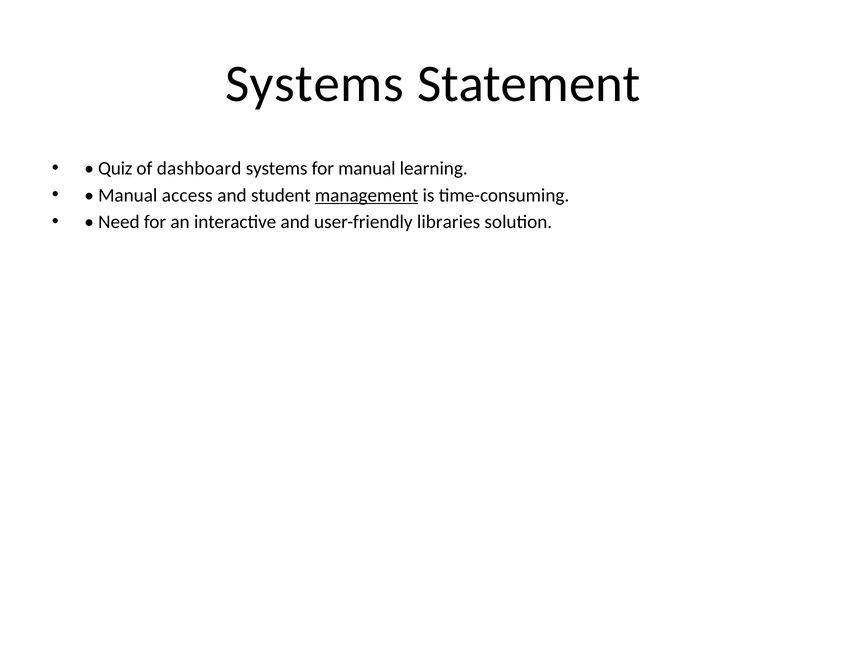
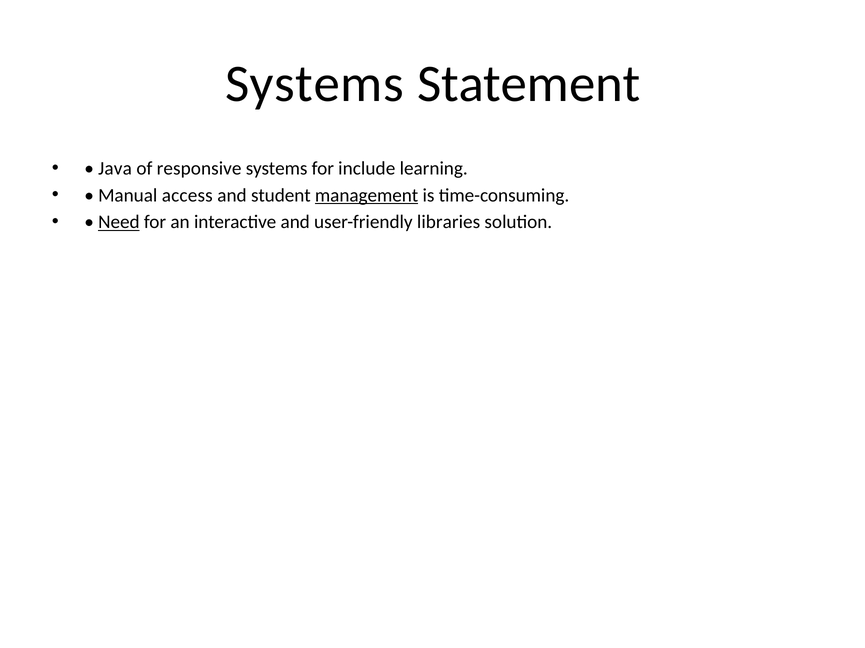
Quiz: Quiz -> Java (115, 169)
dashboard: dashboard -> responsive (199, 169)
for manual: manual -> include (367, 169)
Need underline: none -> present (119, 222)
